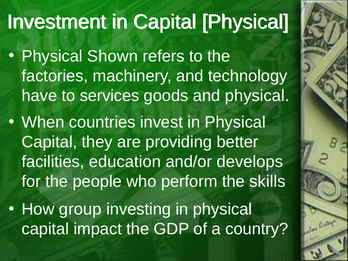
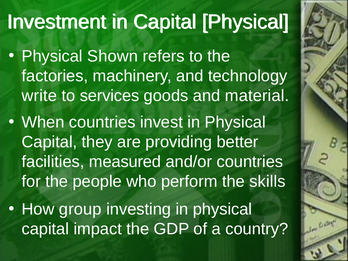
have: have -> write (39, 96)
and physical: physical -> material (257, 96)
education: education -> measured (125, 162)
and/or develops: develops -> countries (250, 162)
